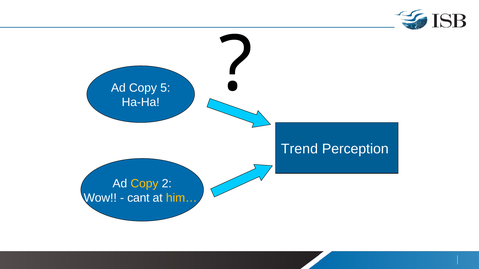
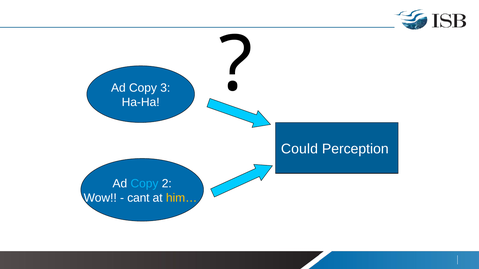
5: 5 -> 3 (165, 88)
Trend: Trend -> Could (299, 149)
Copy colour: yellow -> light blue (144, 184)
